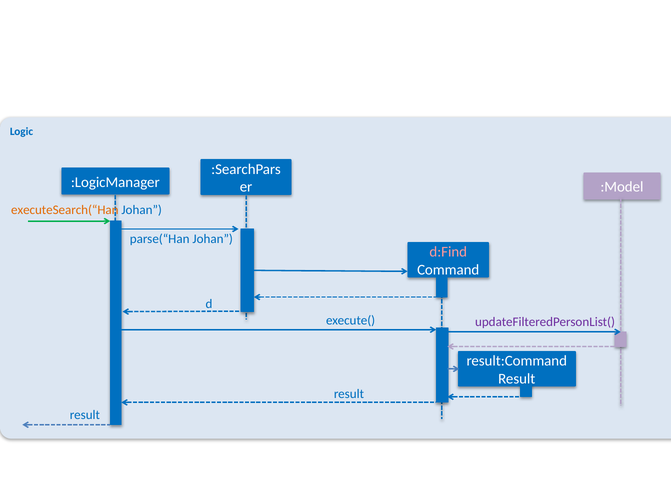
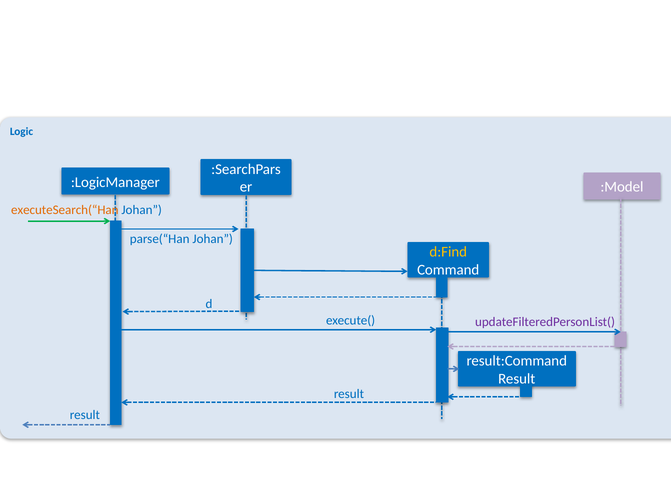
d:Find colour: pink -> yellow (448, 252)
